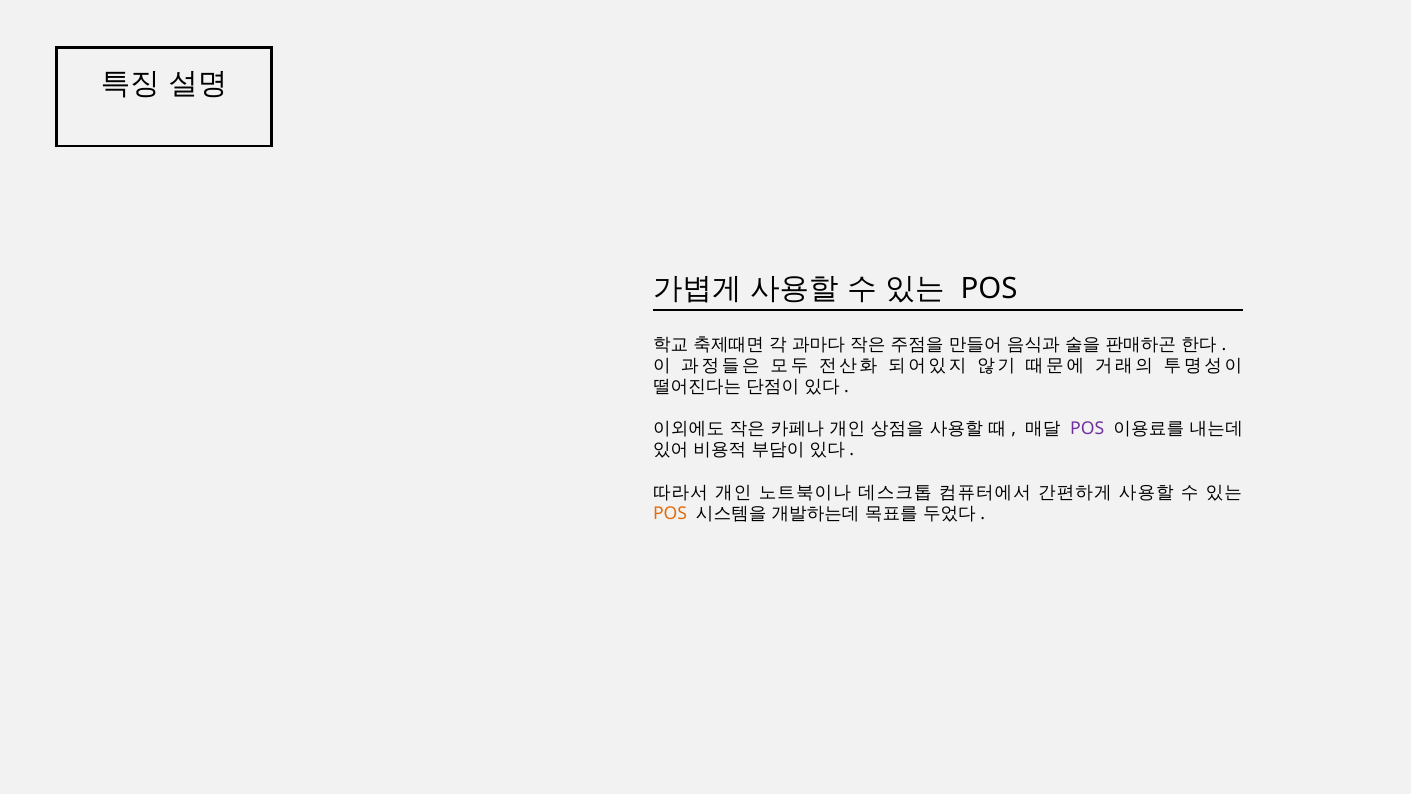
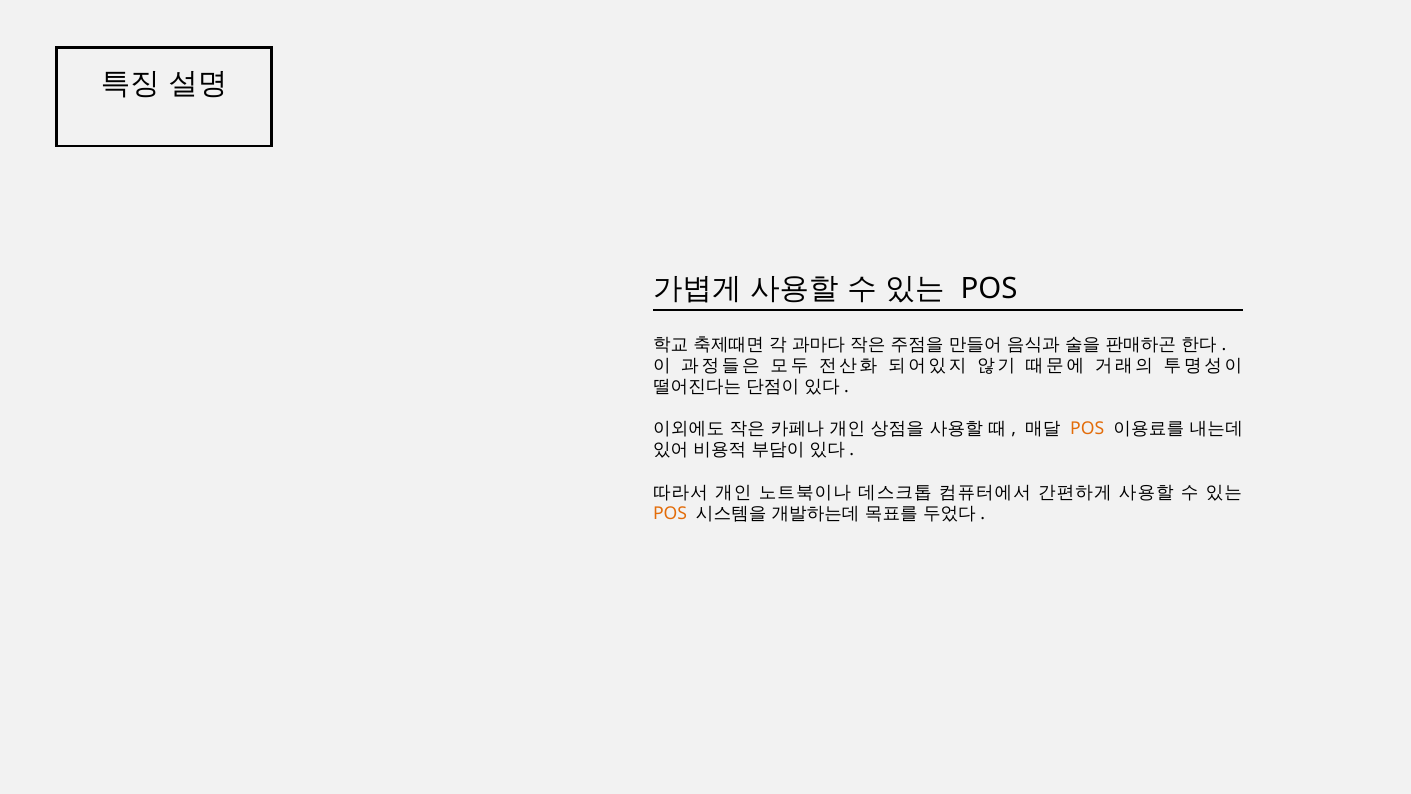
POS colour: purple -> orange (1087, 429)
